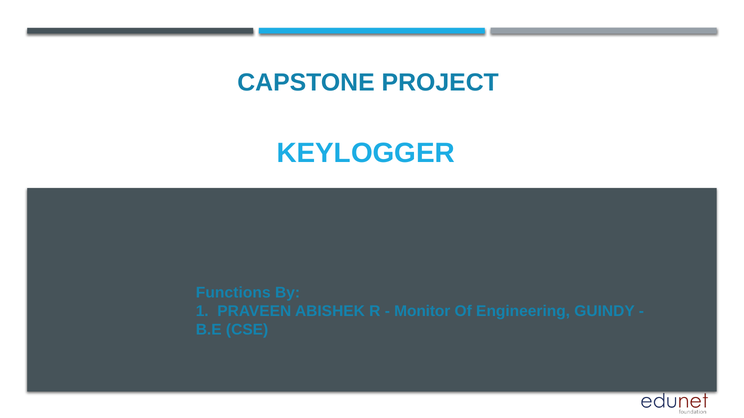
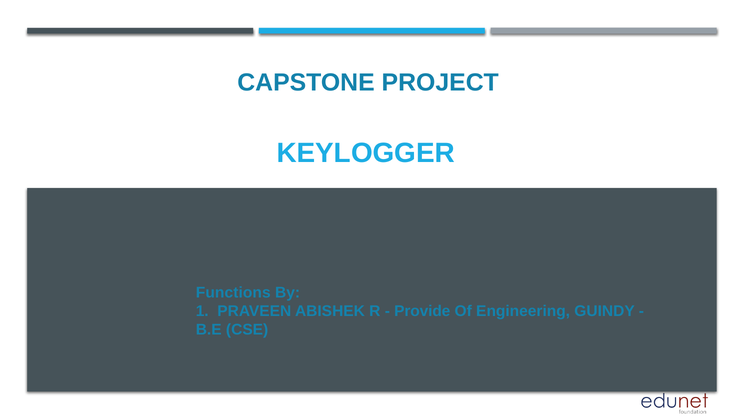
Monitor: Monitor -> Provide (422, 312)
